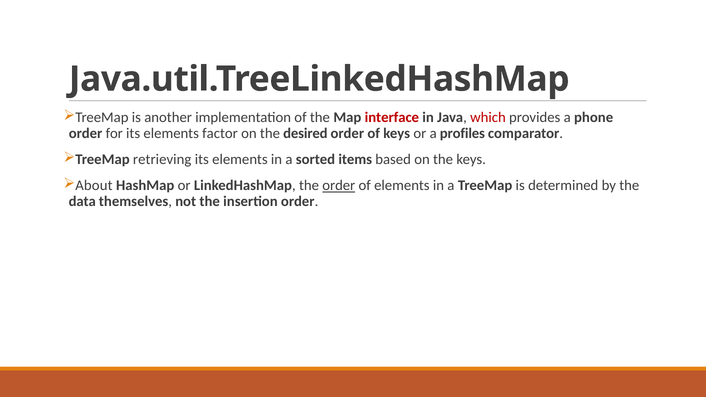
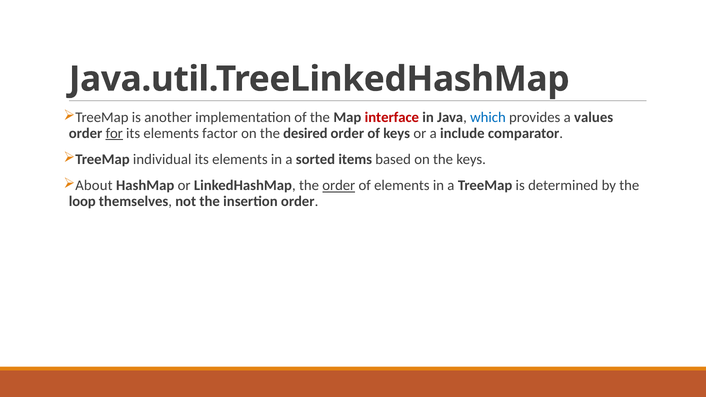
which colour: red -> blue (488, 117)
phone: phone -> values (594, 117)
for underline: none -> present (114, 133)
profiles: profiles -> include (462, 133)
retrieving: retrieving -> individual (162, 159)
data: data -> loop (82, 202)
